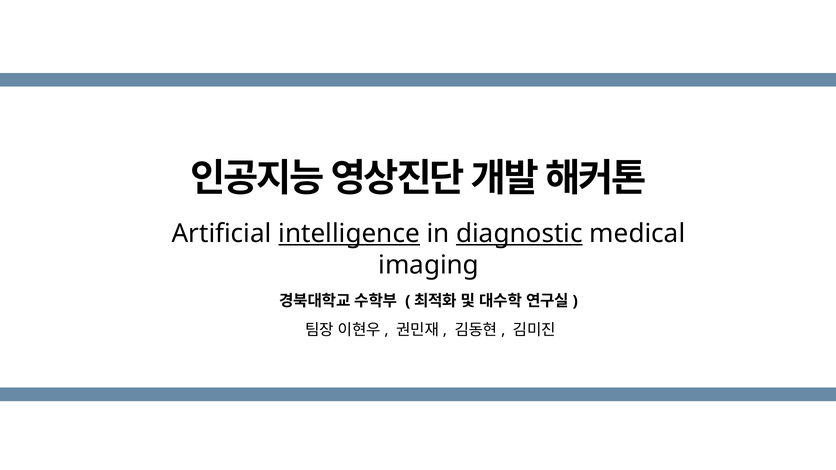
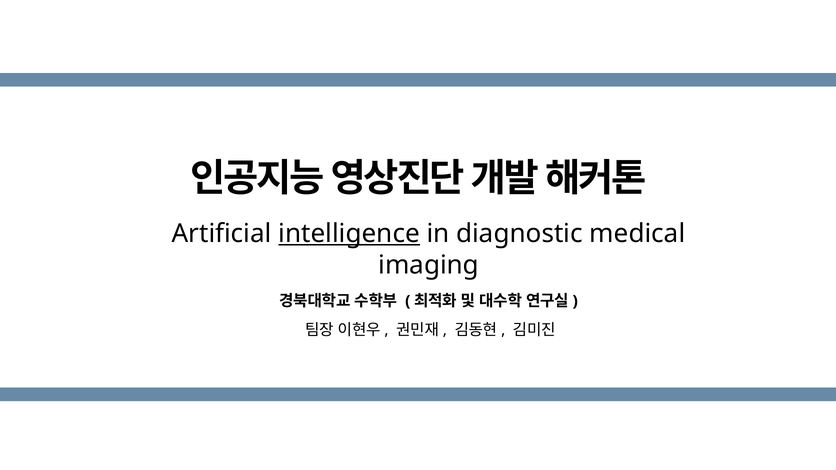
diagnostic underline: present -> none (519, 234)
